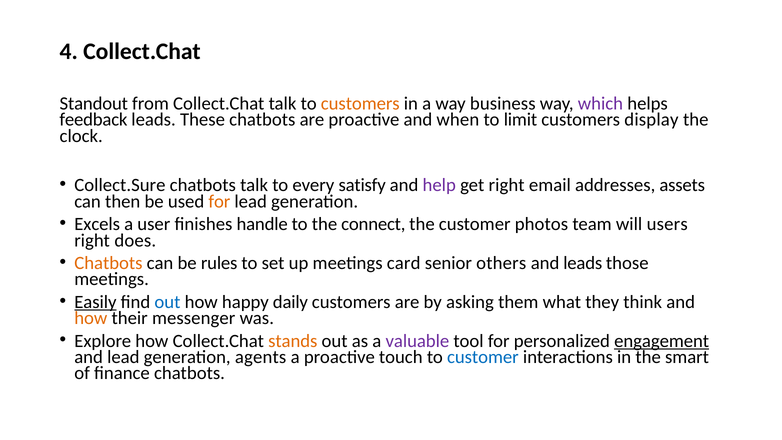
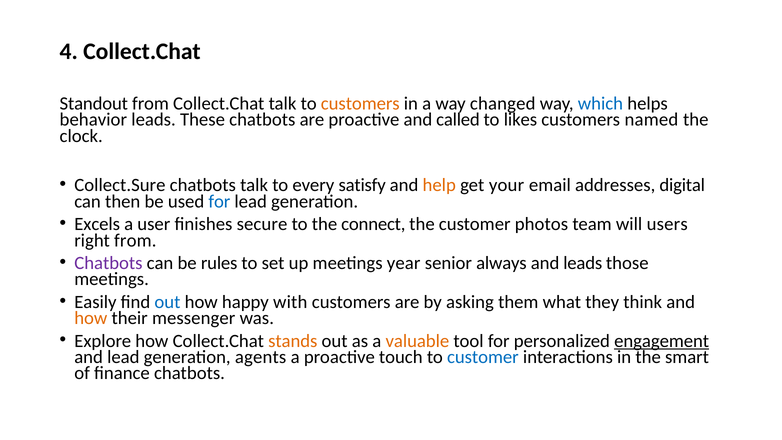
business: business -> changed (503, 103)
which colour: purple -> blue (600, 103)
feedback: feedback -> behavior (93, 120)
when: when -> called (458, 120)
limit: limit -> likes (520, 120)
display: display -> named (651, 120)
help colour: purple -> orange (439, 185)
get right: right -> your (507, 185)
assets: assets -> digital (682, 185)
for colour: orange -> blue (219, 201)
handle: handle -> secure (262, 224)
right does: does -> from (135, 240)
Chatbots colour: orange -> purple (108, 263)
card: card -> year (404, 263)
others: others -> always (501, 263)
Easily underline: present -> none (95, 302)
daily: daily -> with (290, 302)
valuable colour: purple -> orange (417, 341)
